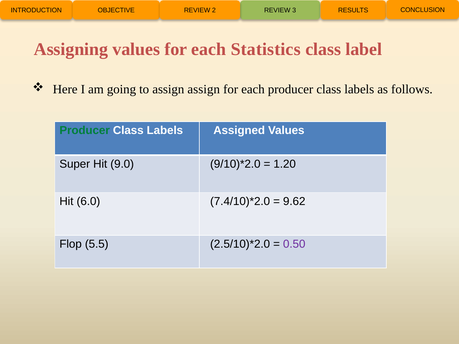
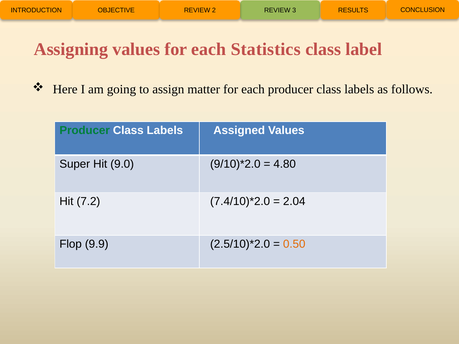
assign assign: assign -> matter (204, 89)
1.20: 1.20 -> 4.80 (285, 164)
6.0: 6.0 -> 7.2 (88, 202)
9.62: 9.62 -> 2.04 (294, 202)
5.5: 5.5 -> 9.9 (97, 244)
0.50 colour: purple -> orange (294, 244)
